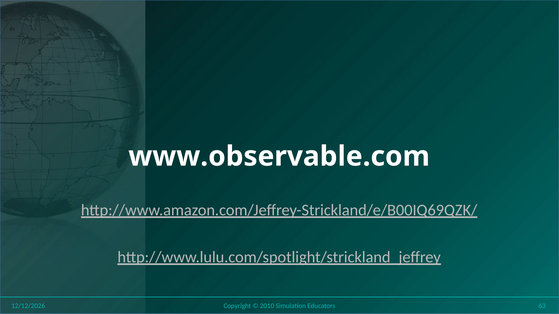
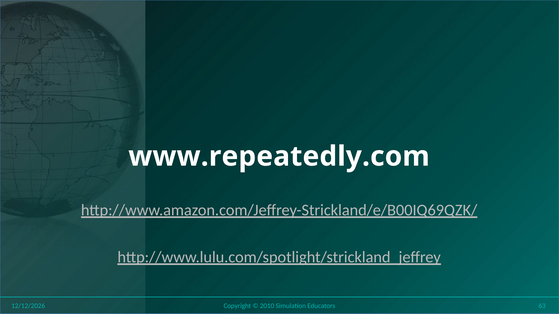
www.observable.com: www.observable.com -> www.repeatedly.com (279, 157)
